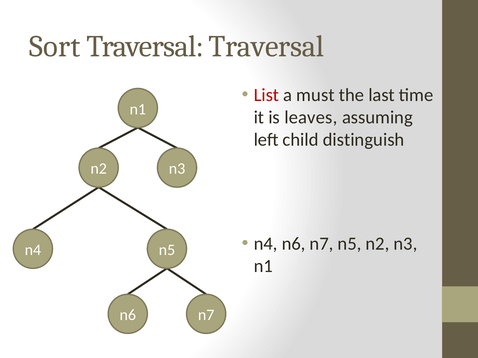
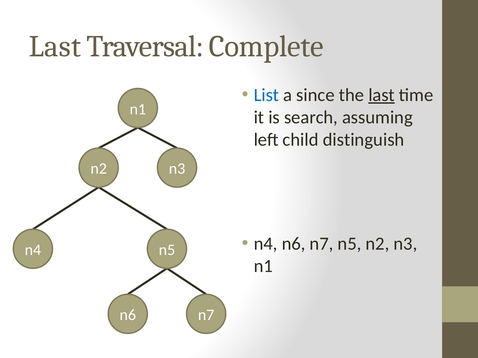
Sort: Sort -> Last (55, 46)
Traversal Traversal: Traversal -> Complete (266, 46)
List colour: red -> blue (266, 95)
must: must -> since (316, 95)
last underline: none -> present (382, 95)
leaves: leaves -> search (311, 117)
